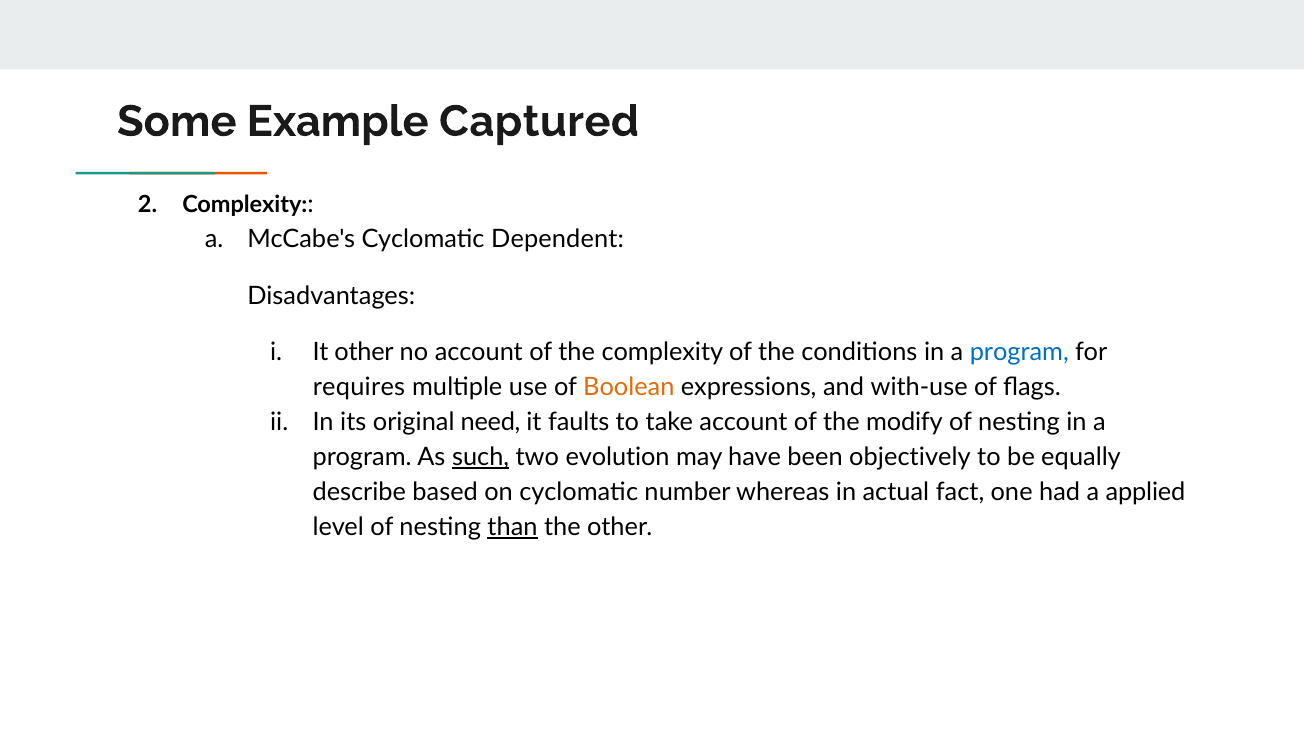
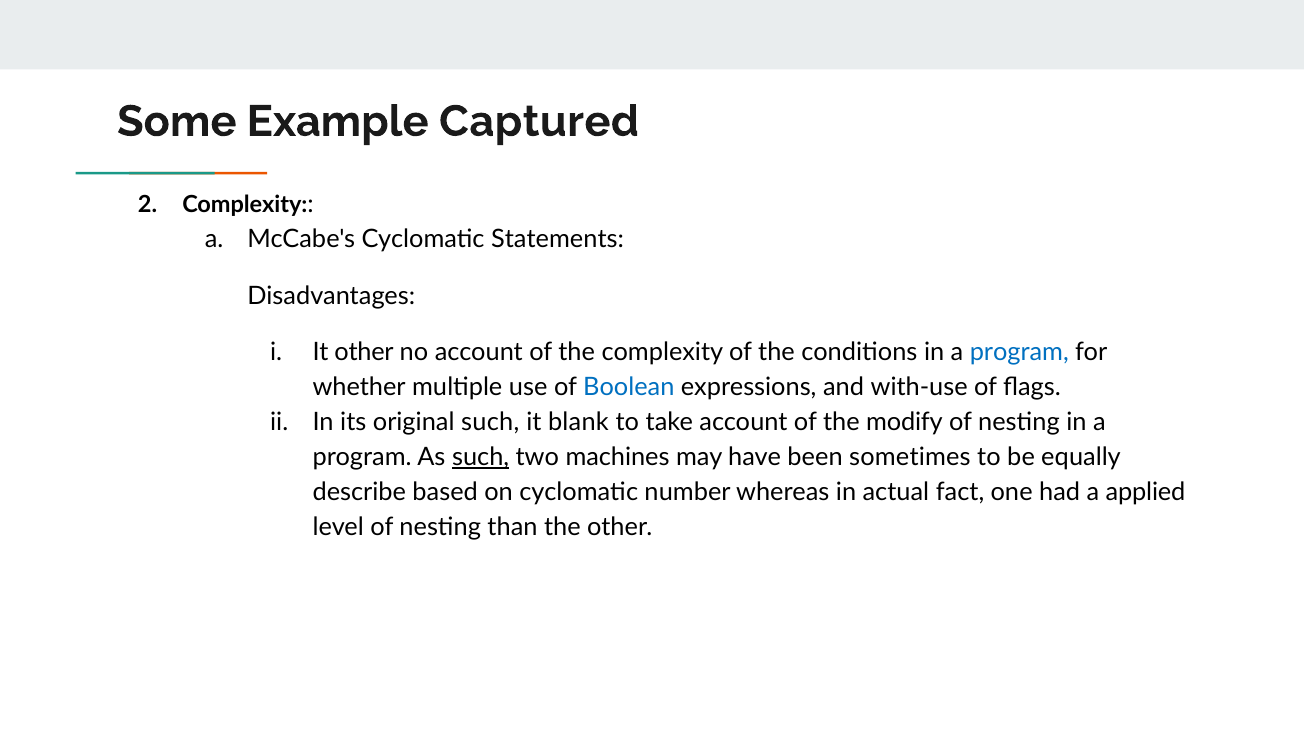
Dependent: Dependent -> Statements (558, 239)
requires: requires -> whether (359, 388)
Boolean colour: orange -> blue (629, 388)
original need: need -> such (490, 423)
faults: faults -> blank (578, 423)
evolution: evolution -> machines (618, 458)
objectively: objectively -> sometimes (910, 458)
than underline: present -> none (512, 527)
